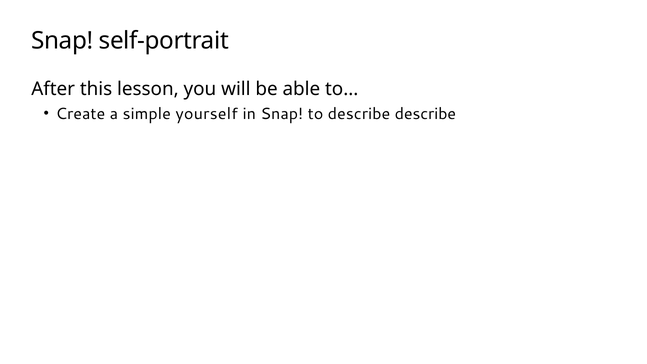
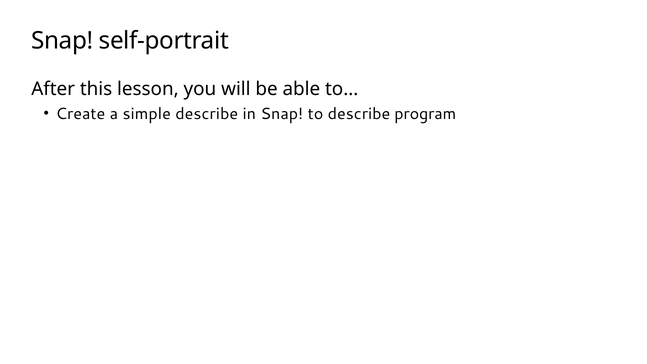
simple yourself: yourself -> describe (207, 114)
describe describe: describe -> program (425, 114)
